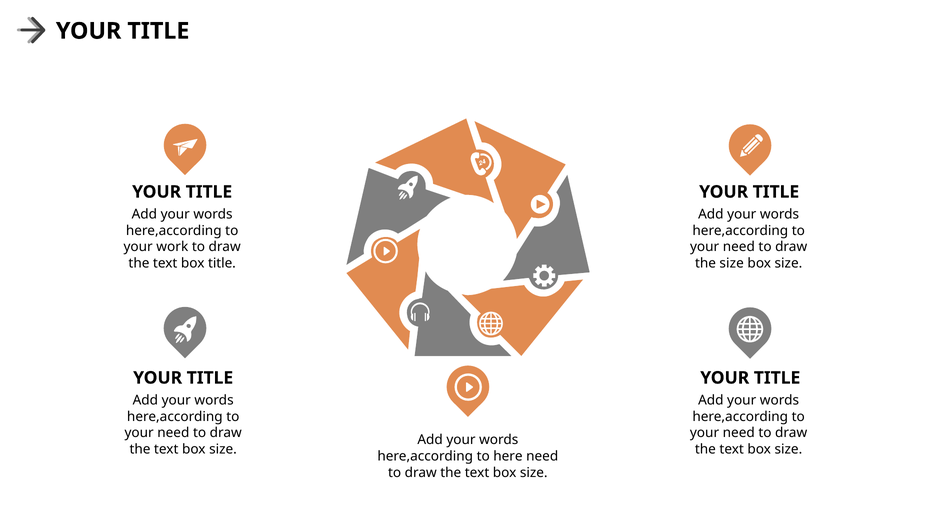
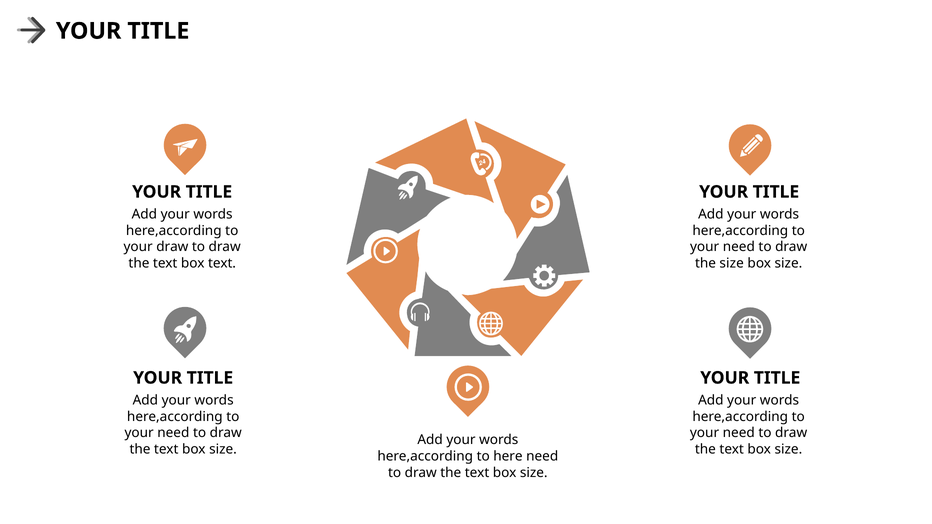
your work: work -> draw (172, 247)
box title: title -> text (222, 263)
